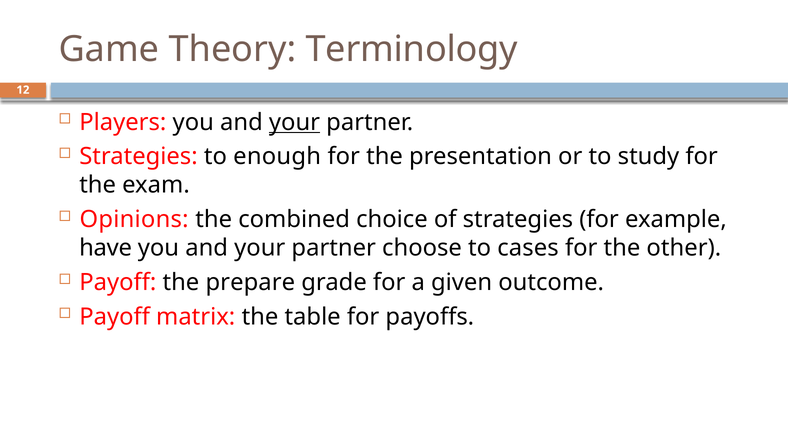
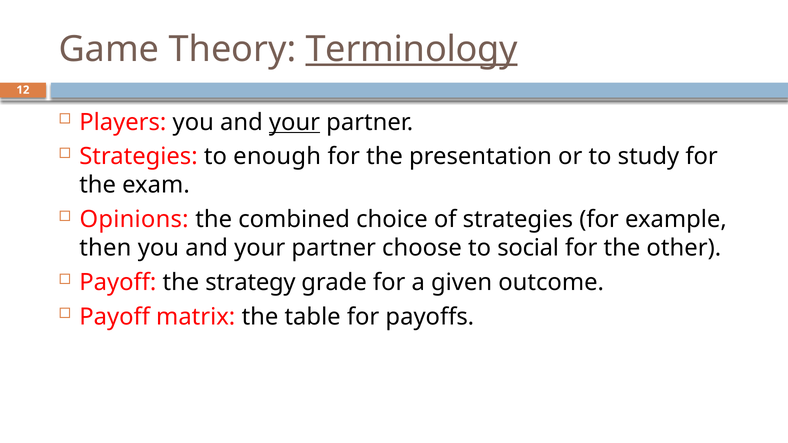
Terminology underline: none -> present (412, 49)
have: have -> then (105, 248)
cases: cases -> social (528, 248)
prepare: prepare -> strategy (250, 283)
